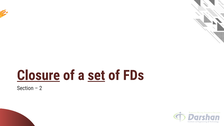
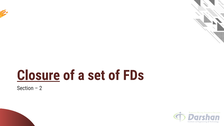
set underline: present -> none (96, 75)
